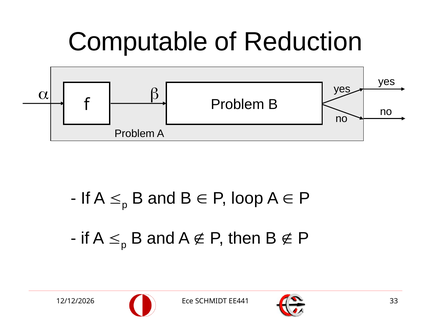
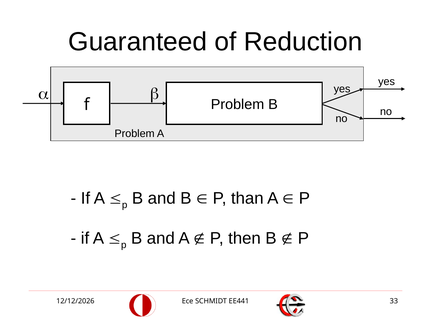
Computable: Computable -> Guaranteed (138, 42)
loop: loop -> than (247, 198)
